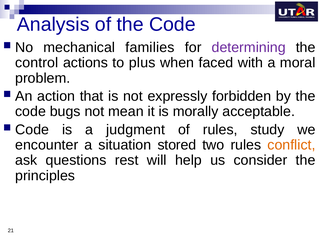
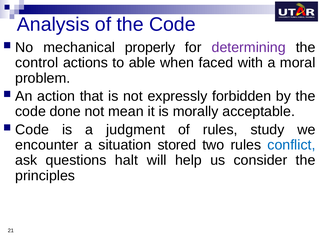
families: families -> properly (150, 48)
plus: plus -> able (142, 63)
bugs: bugs -> done (65, 112)
conflict colour: orange -> blue (291, 145)
rest: rest -> halt (127, 160)
